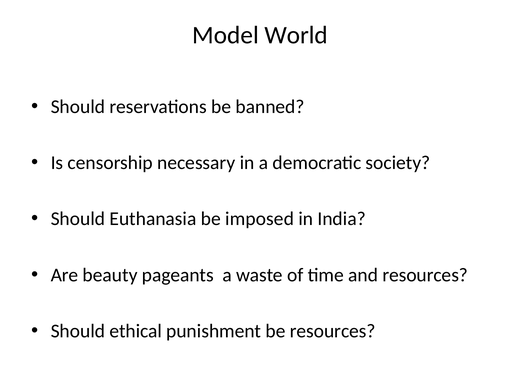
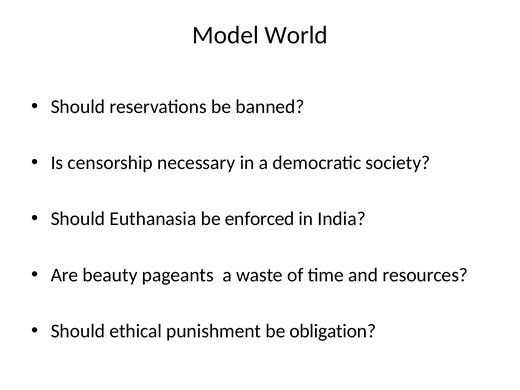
imposed: imposed -> enforced (260, 219)
be resources: resources -> obligation (333, 331)
